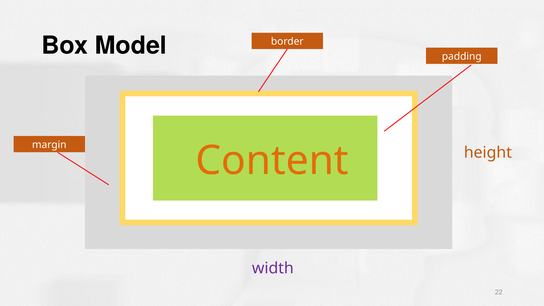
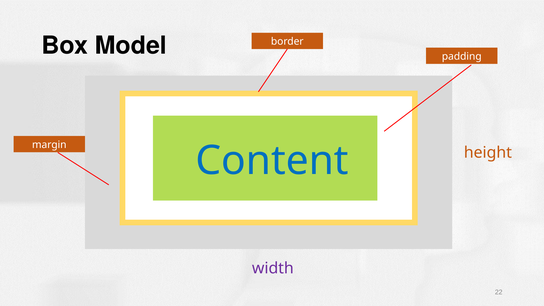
Content colour: orange -> blue (272, 161)
